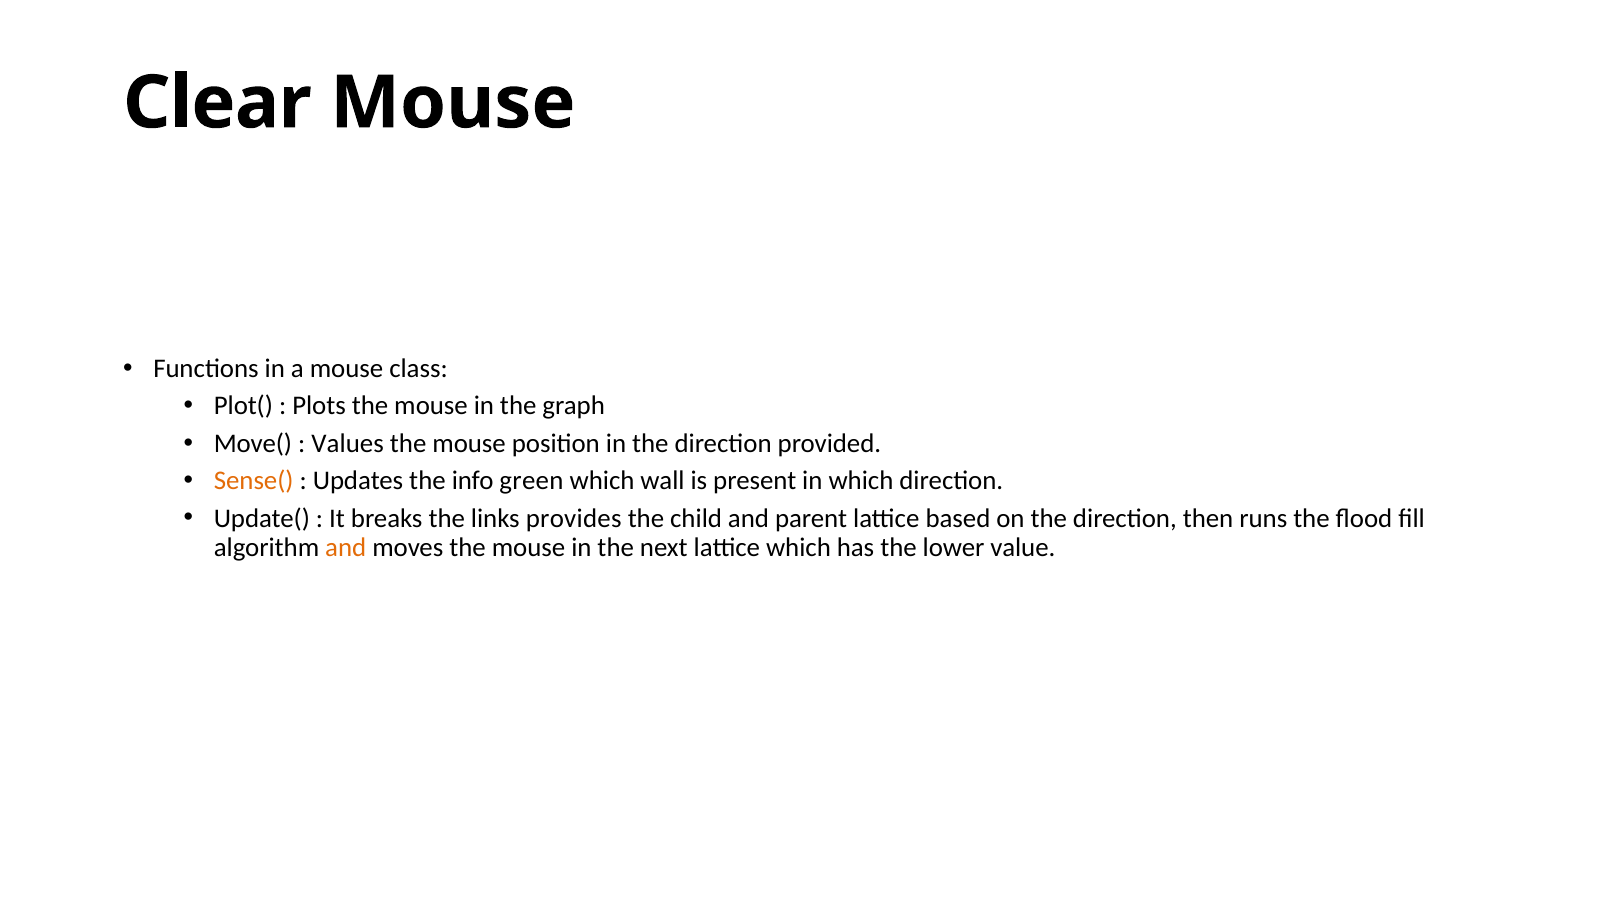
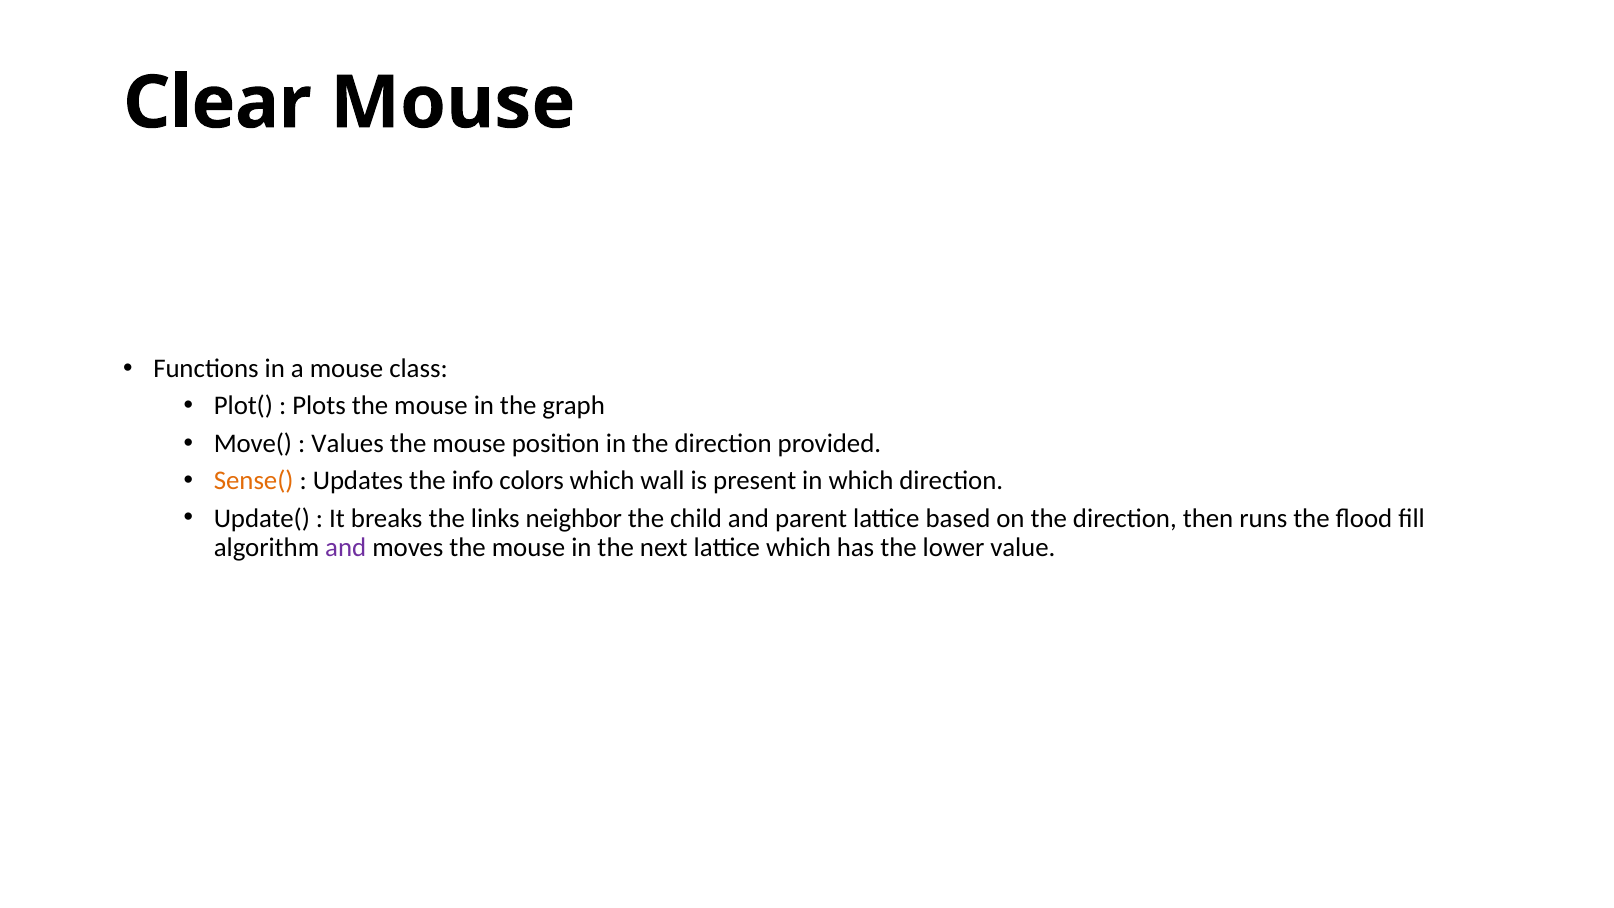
green: green -> colors (532, 481)
provides: provides -> neighbor (574, 518)
and colour: orange -> purple (346, 547)
